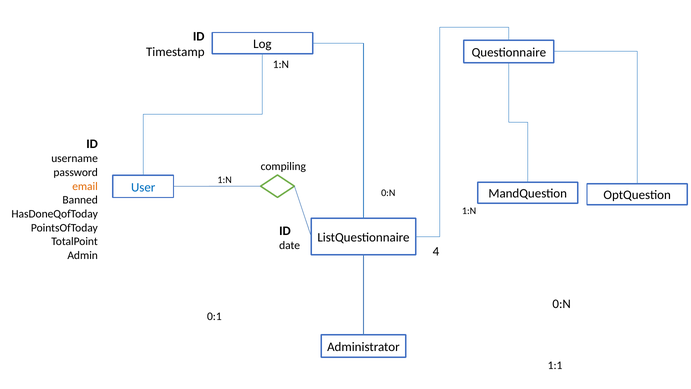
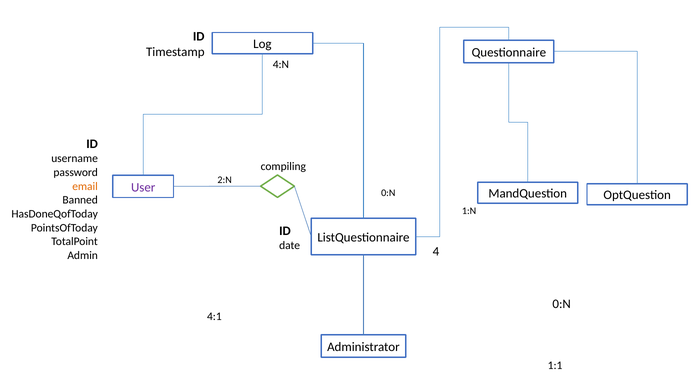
1:N: 1:N -> 4:N (281, 64)
1:N: 1:N -> 2:N (225, 180)
User colour: blue -> purple (143, 187)
0:1: 0:1 -> 4:1 (214, 316)
